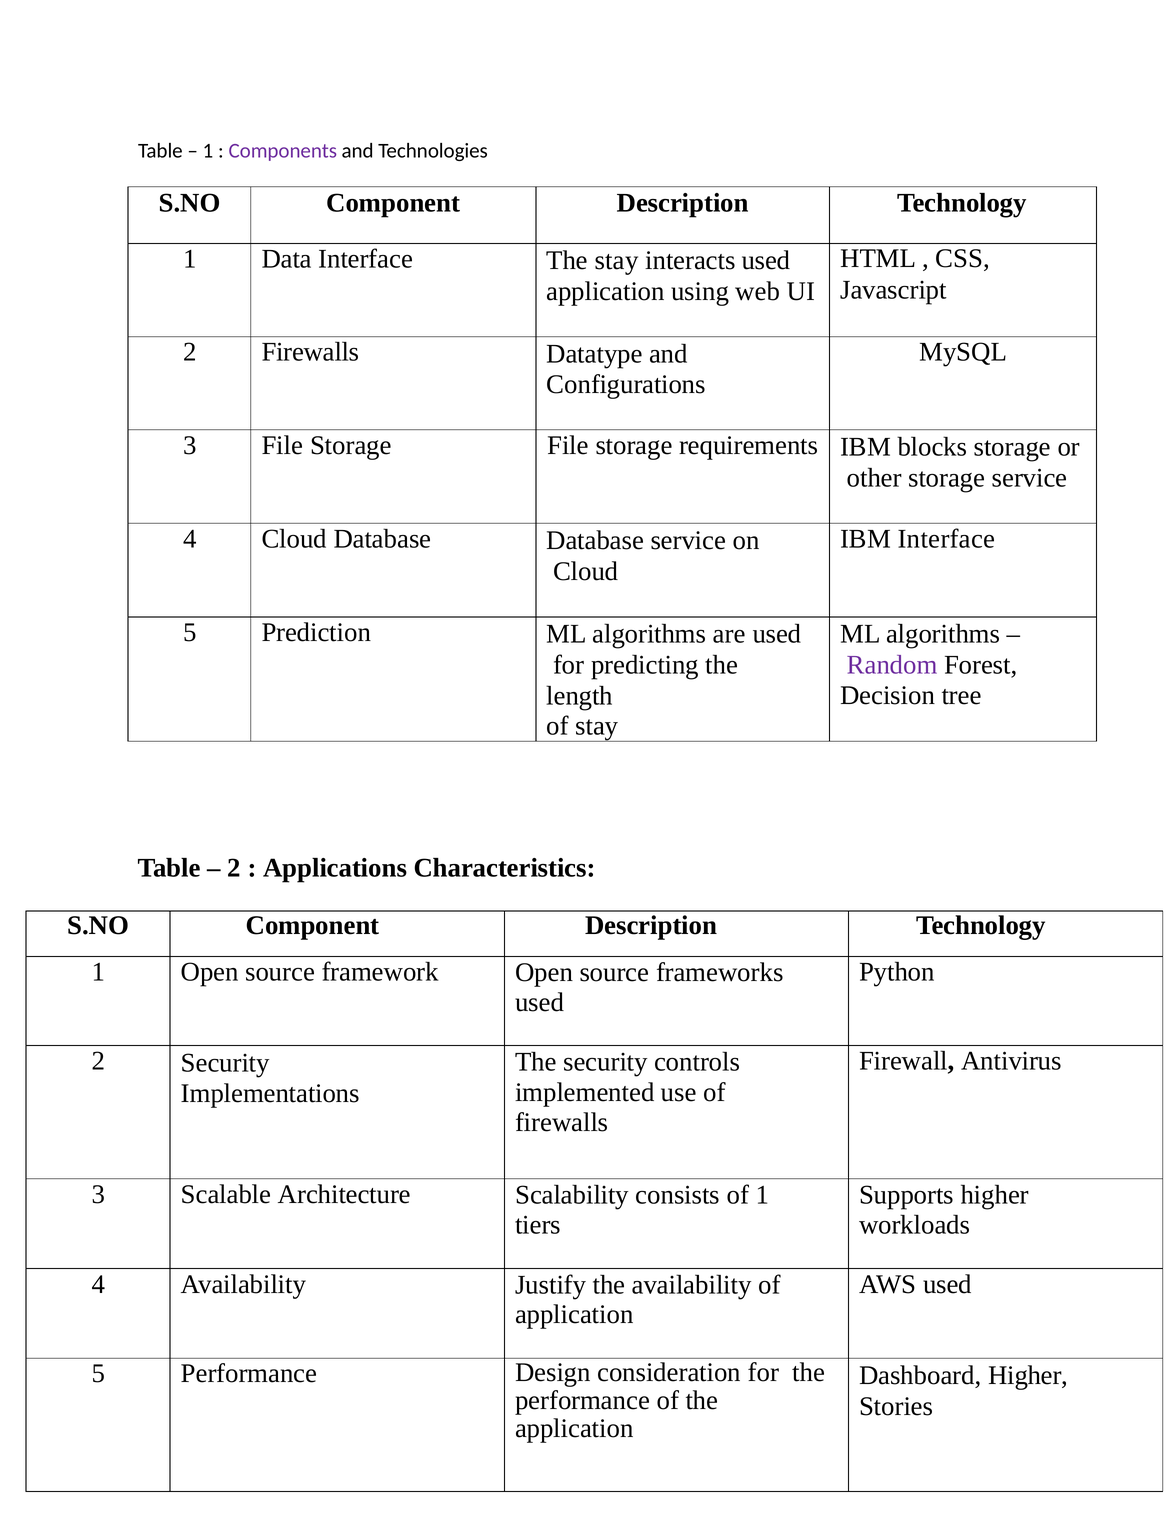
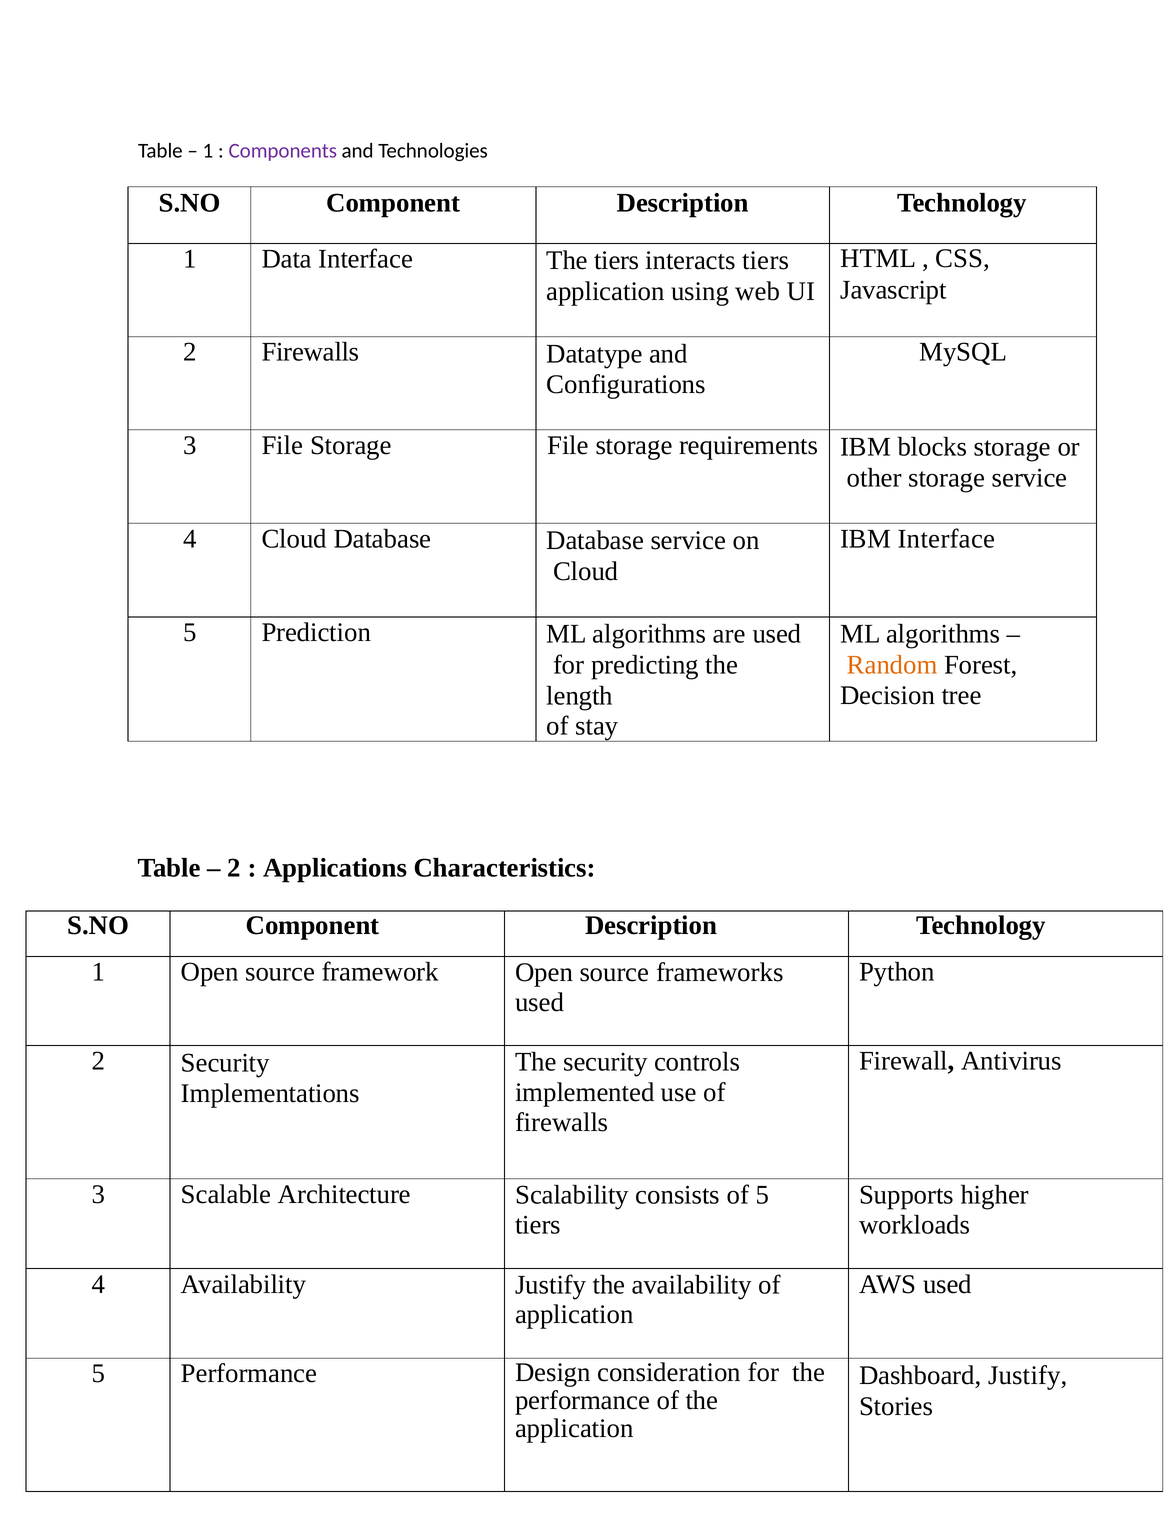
The stay: stay -> tiers (617, 260)
interacts used: used -> tiers (766, 260)
Random colour: purple -> orange (892, 665)
of 1: 1 -> 5 (762, 1195)
Dashboard Higher: Higher -> Justify (1028, 1375)
